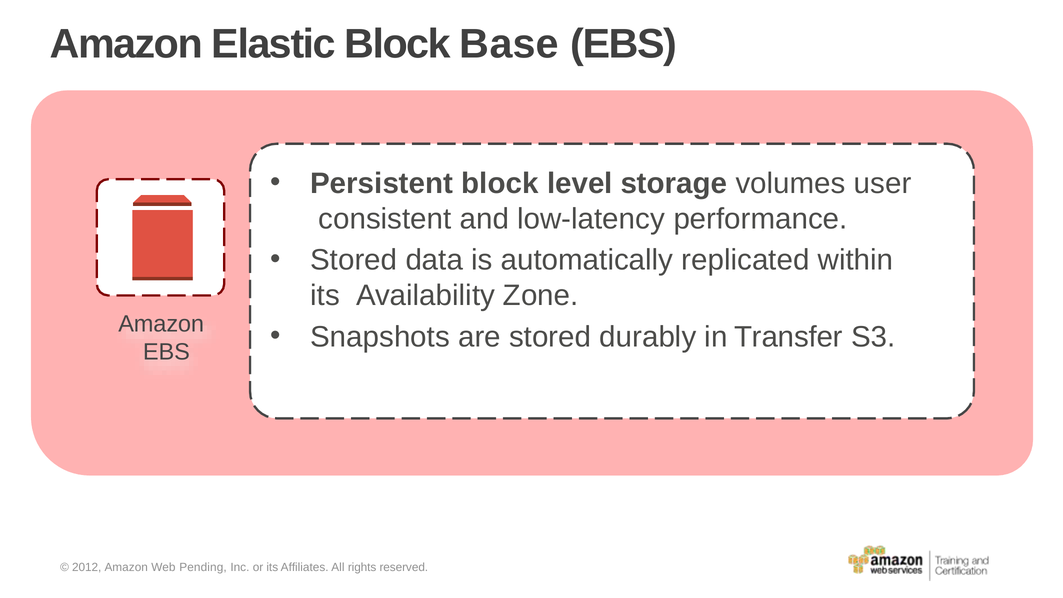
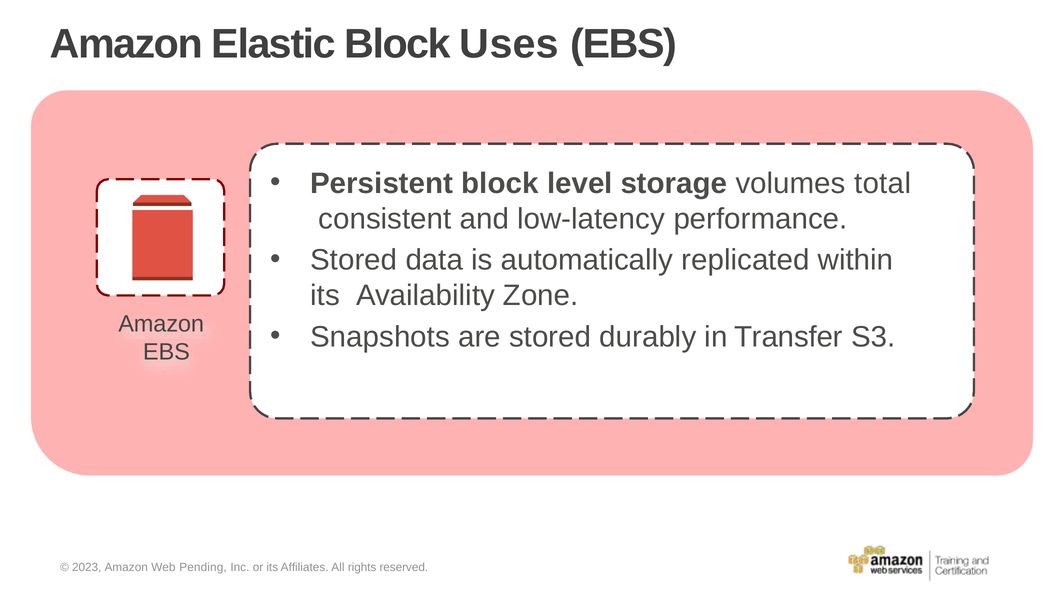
Base: Base -> Uses (509, 44)
user: user -> total (883, 183)
2012: 2012 -> 2023 (87, 567)
